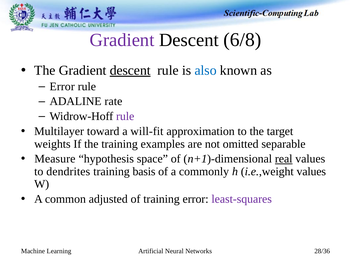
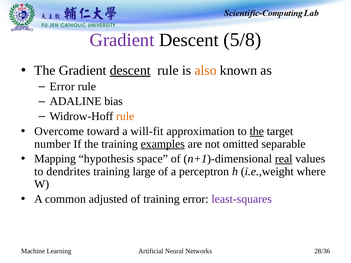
6/8: 6/8 -> 5/8 (242, 40)
also colour: blue -> orange (206, 70)
rate: rate -> bias (114, 101)
rule colour: purple -> orange (125, 116)
Multilayer: Multilayer -> Overcome (59, 131)
the underline: none -> present (257, 131)
weights: weights -> number (52, 144)
examples underline: none -> present (163, 144)
Measure: Measure -> Mapping (55, 159)
basis: basis -> large (144, 172)
commonly: commonly -> perceptron (204, 172)
i.e.,weight values: values -> where (311, 172)
